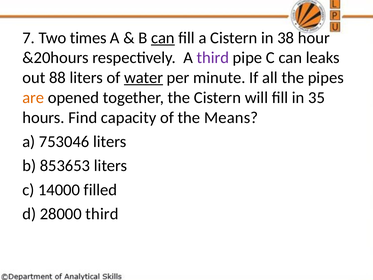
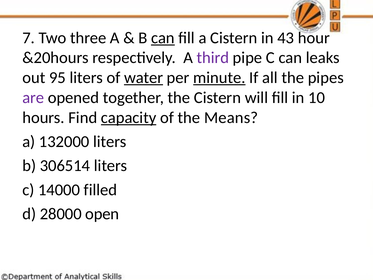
times: times -> three (88, 38)
38: 38 -> 43 (286, 38)
88: 88 -> 95 (57, 78)
minute underline: none -> present (219, 78)
are colour: orange -> purple (33, 98)
35: 35 -> 10 (317, 98)
capacity underline: none -> present (129, 117)
753046: 753046 -> 132000 (64, 142)
853653: 853653 -> 306514 (65, 166)
28000 third: third -> open (102, 214)
